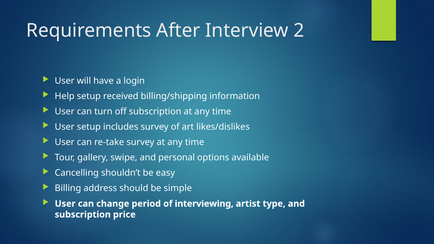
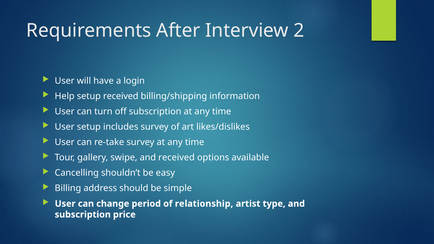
and personal: personal -> received (177, 158)
interviewing: interviewing -> relationship (204, 204)
